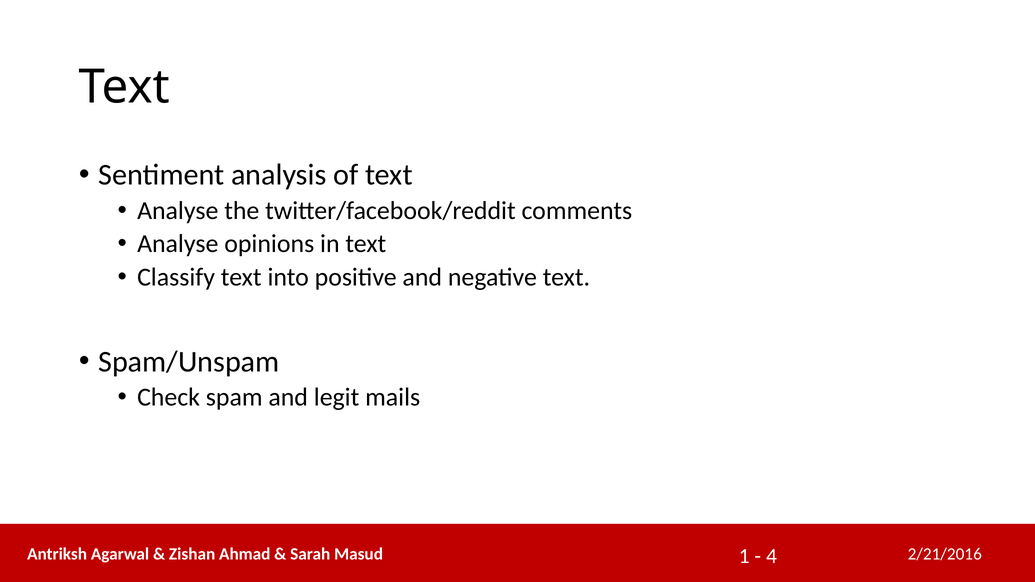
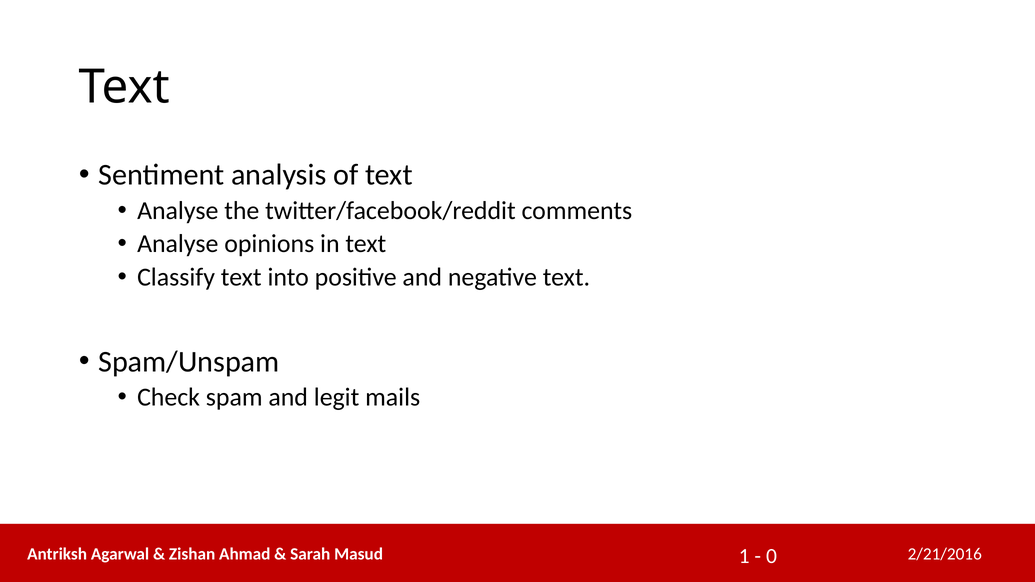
4: 4 -> 0 (771, 556)
